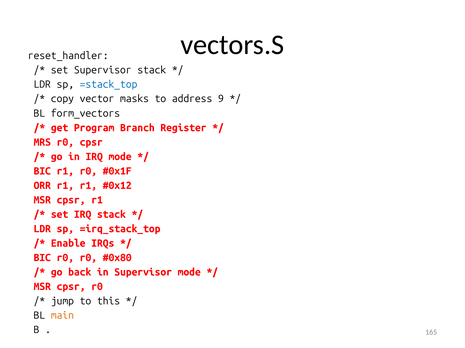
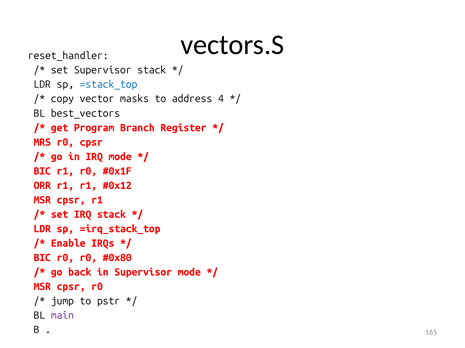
9: 9 -> 4 (221, 99)
form_vectors: form_vectors -> best_vectors (85, 114)
this: this -> pstr (109, 302)
main colour: orange -> purple (62, 316)
